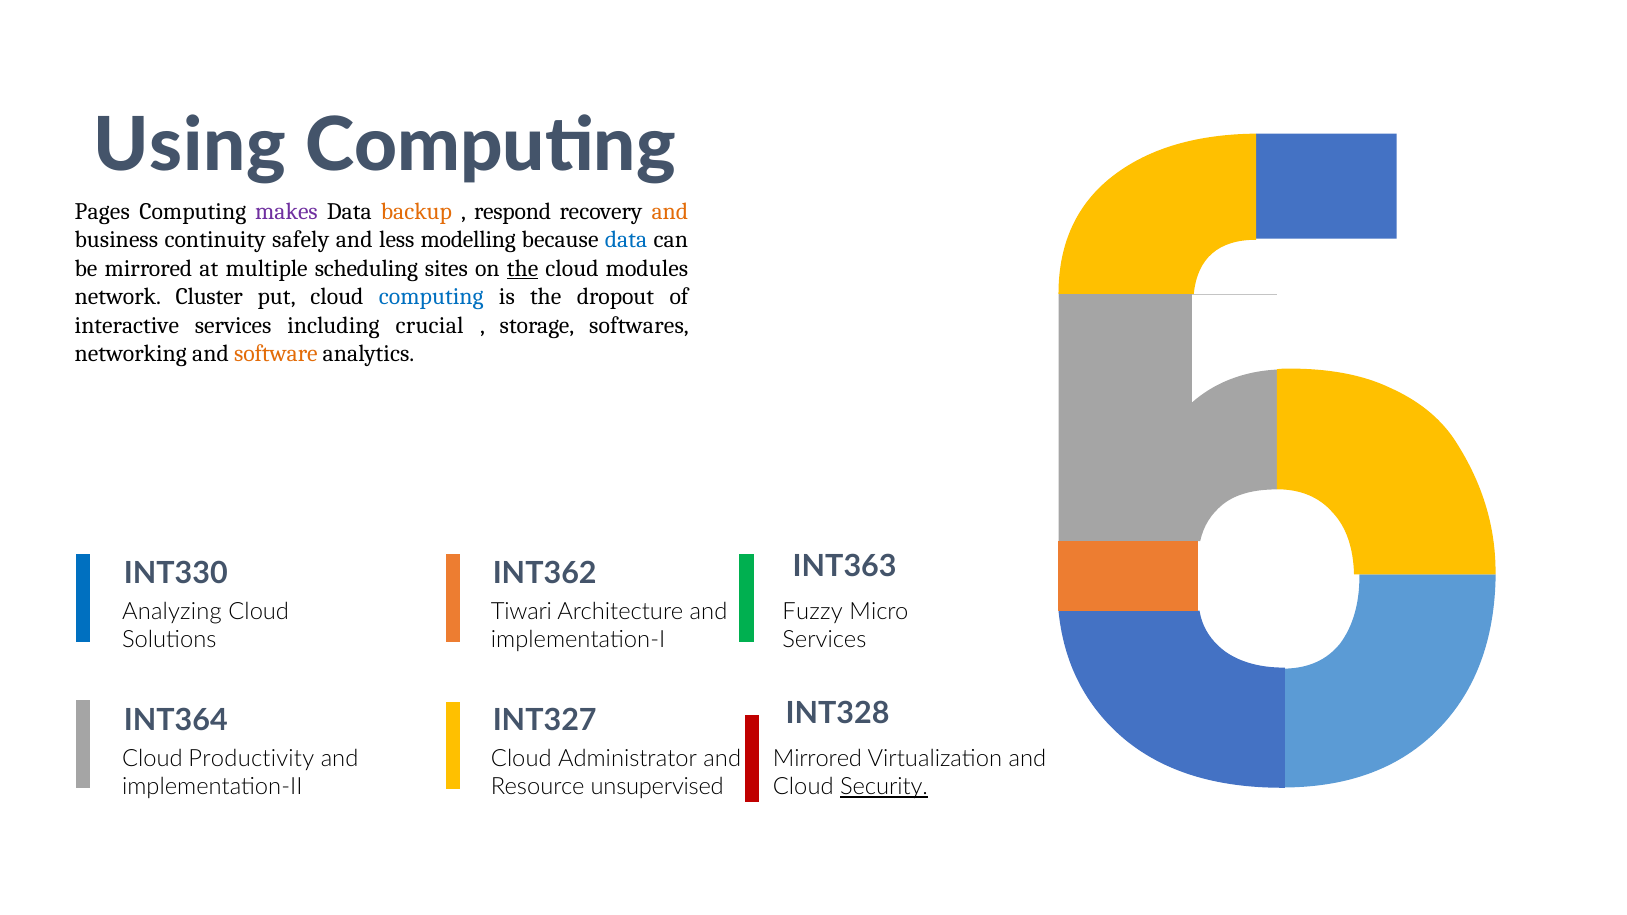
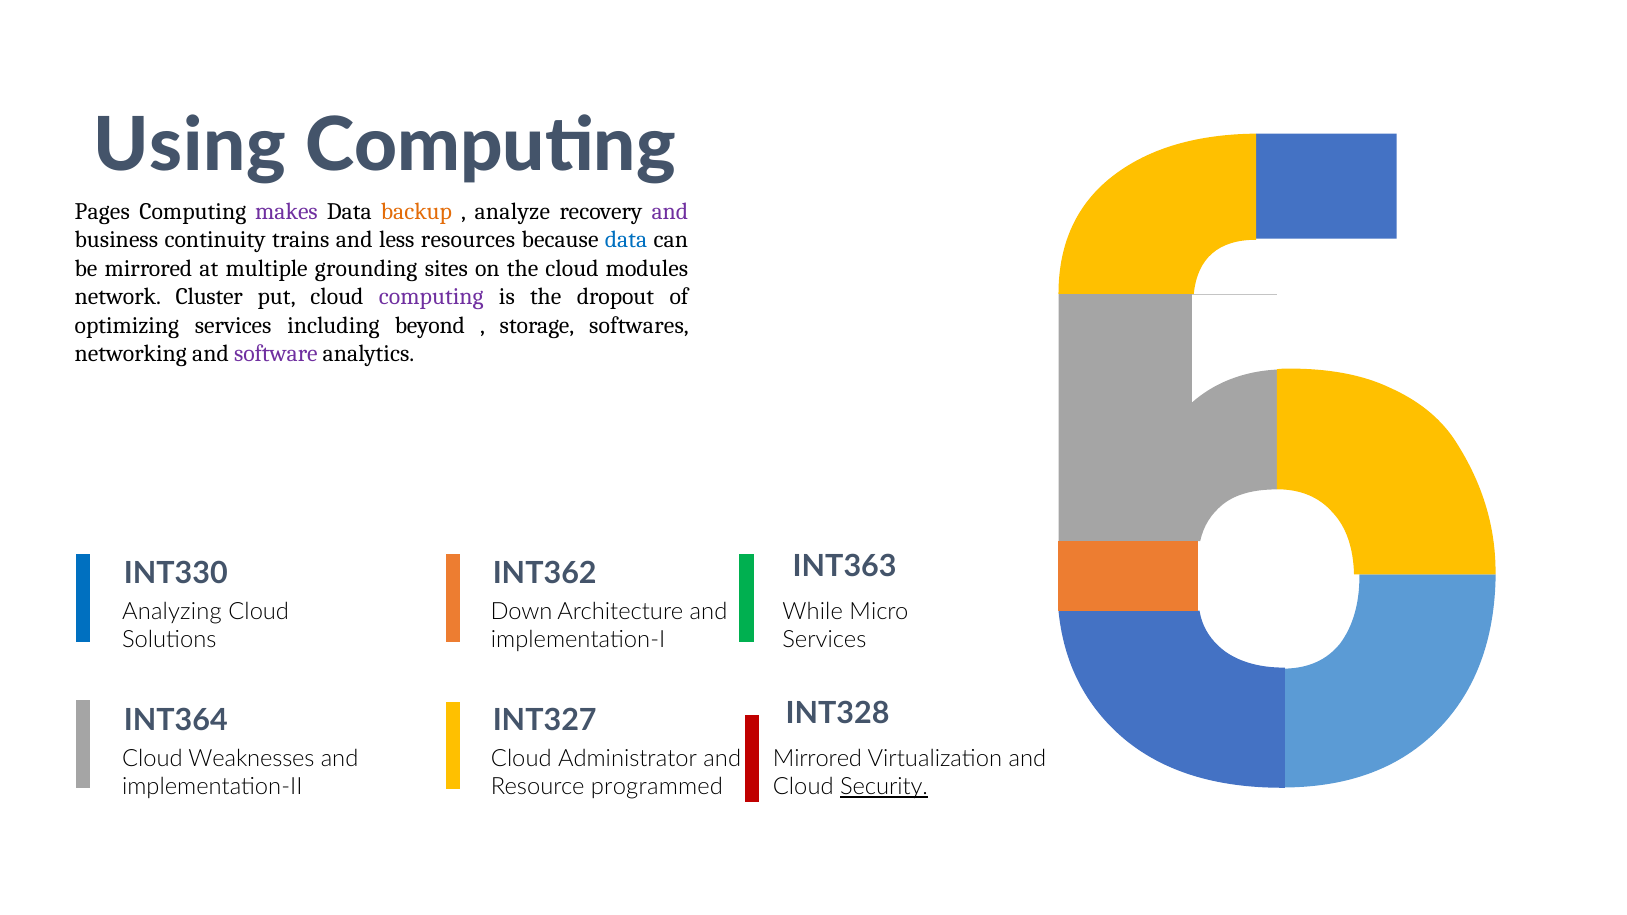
respond: respond -> analyze (512, 211)
and colour: orange -> purple (670, 211)
safely: safely -> trains (301, 240)
modelling: modelling -> resources (468, 240)
scheduling: scheduling -> grounding (366, 268)
the underline: present -> none (523, 268)
computing colour: blue -> purple (431, 297)
interactive: interactive -> optimizing (127, 325)
crucial: crucial -> beyond (430, 325)
software colour: orange -> purple (276, 354)
Tiwari: Tiwari -> Down (521, 612)
Fuzzy: Fuzzy -> While (813, 612)
Productivity: Productivity -> Weaknesses (251, 759)
unsupervised: unsupervised -> programmed (657, 787)
